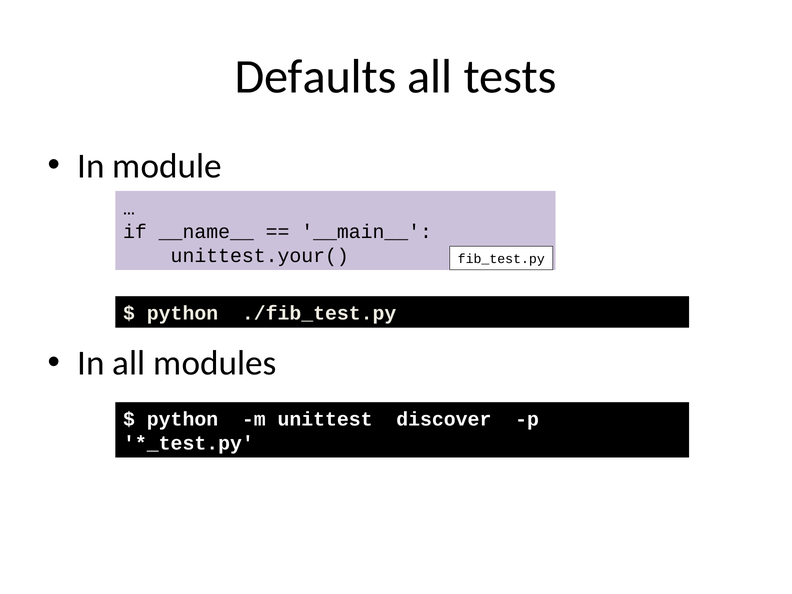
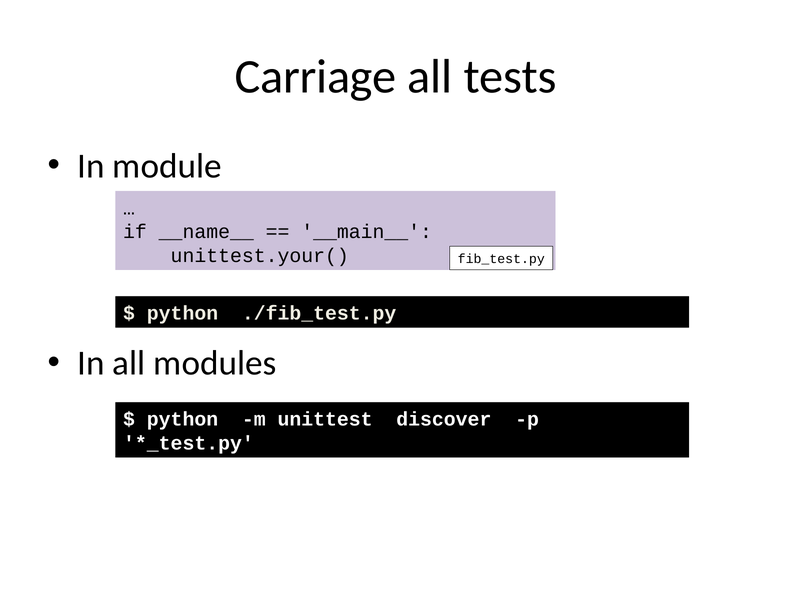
Defaults: Defaults -> Carriage (316, 77)
